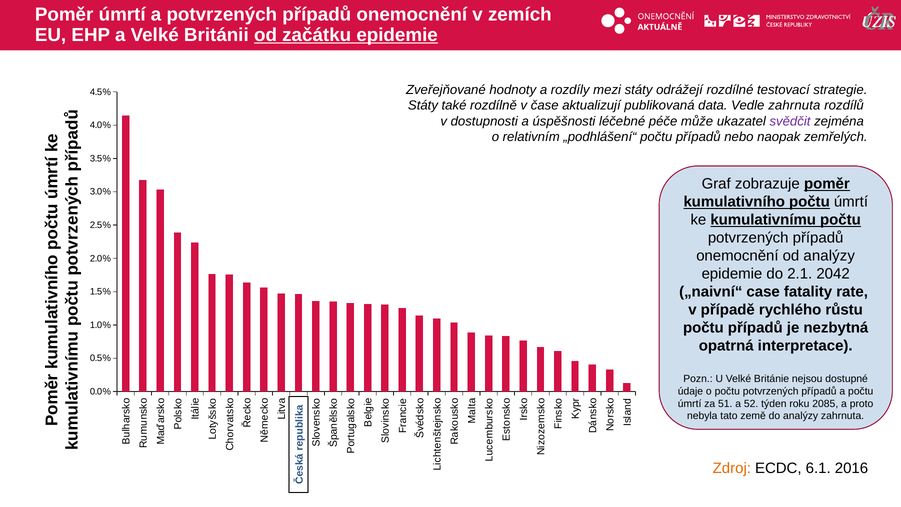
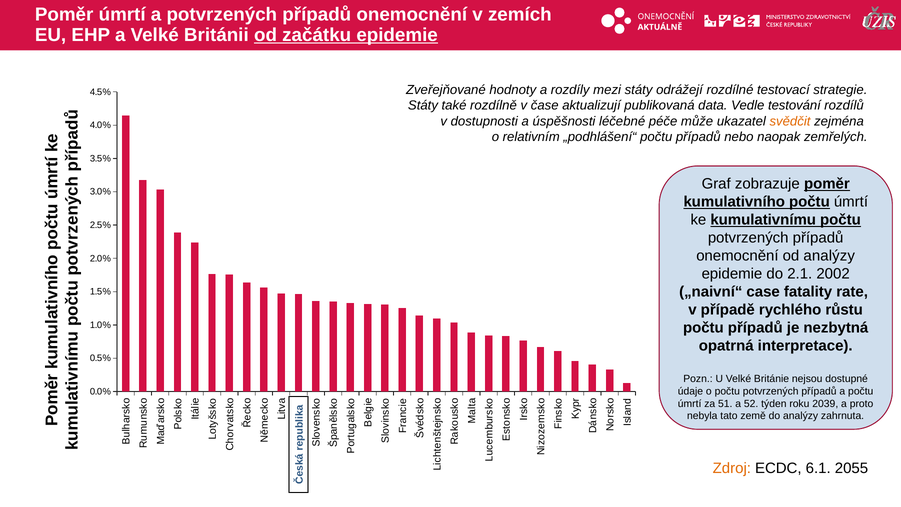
Vedle zahrnuta: zahrnuta -> testování (794, 106)
svědčit colour: purple -> orange (790, 121)
2042: 2042 -> 2002 (833, 274)
2085: 2085 -> 2039 (825, 403)
2016: 2016 -> 2055 (852, 468)
